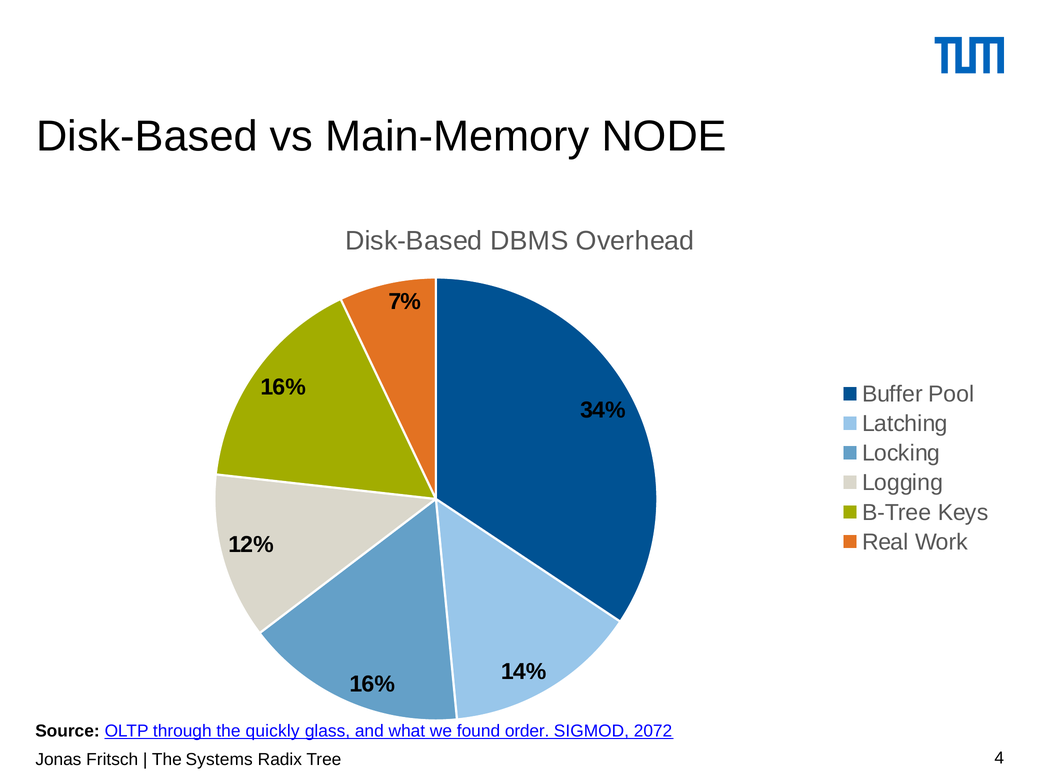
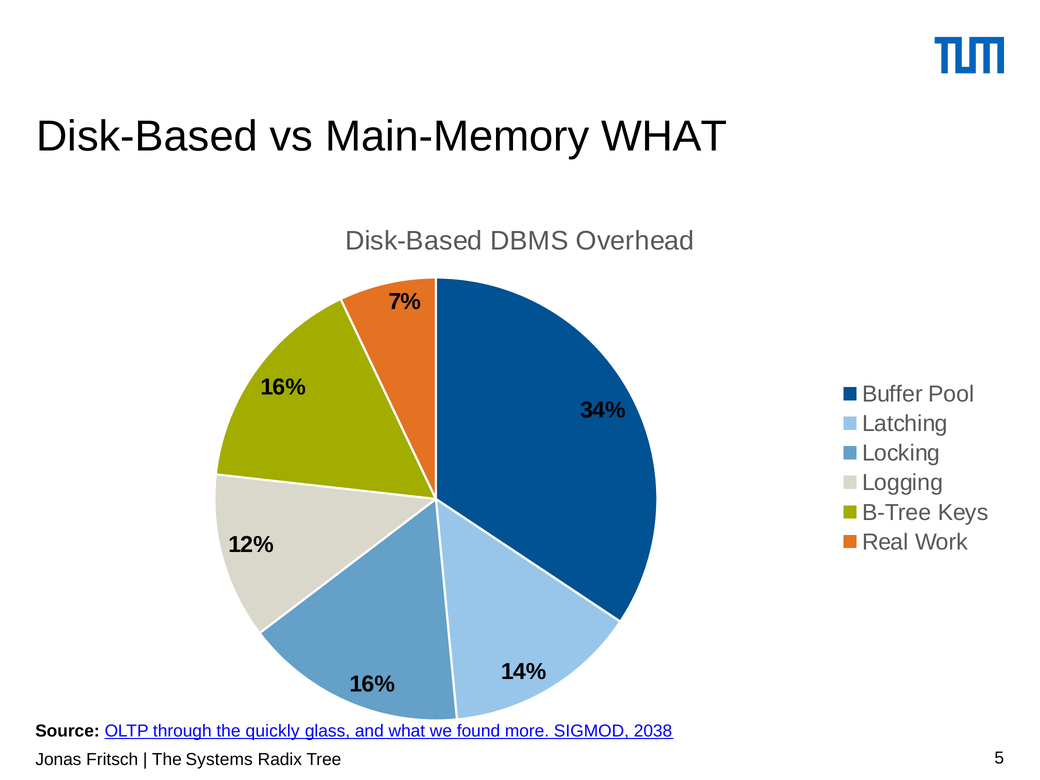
Main-Memory NODE: NODE -> WHAT (664, 136)
order: order -> more (527, 731)
2072: 2072 -> 2038 (653, 731)
4: 4 -> 5 (999, 758)
